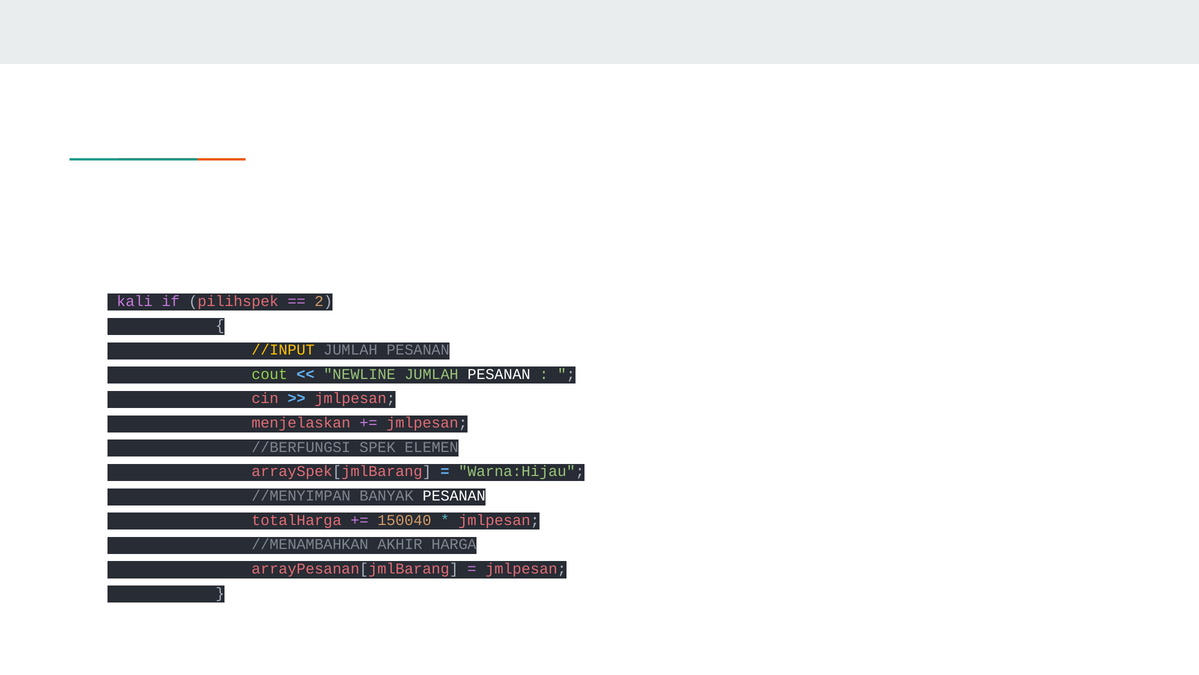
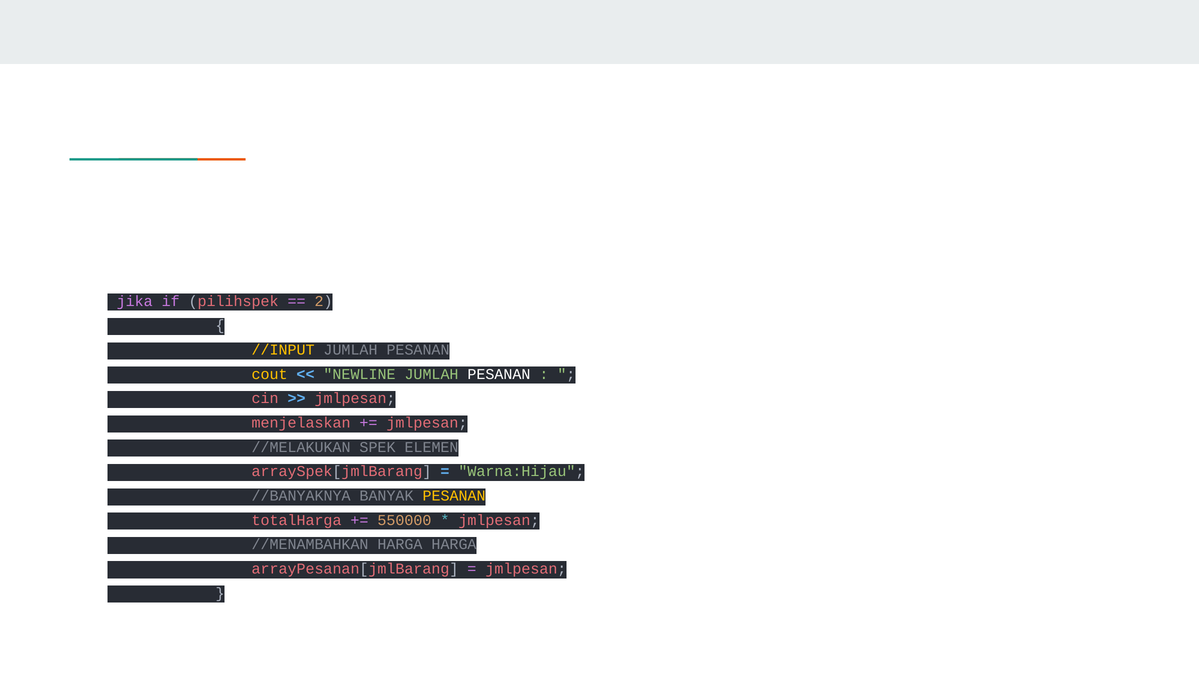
kali: kali -> jika (135, 301)
cout colour: light green -> yellow (270, 374)
//BERFUNGSI: //BERFUNGSI -> //MELAKUKAN (301, 447)
//MENYIMPAN: //MENYIMPAN -> //BANYAKNYA (301, 495)
PESANAN colour: white -> yellow (454, 495)
150040: 150040 -> 550000 (404, 520)
//MENAMBAHKAN AKHIR: AKHIR -> HARGA (400, 544)
